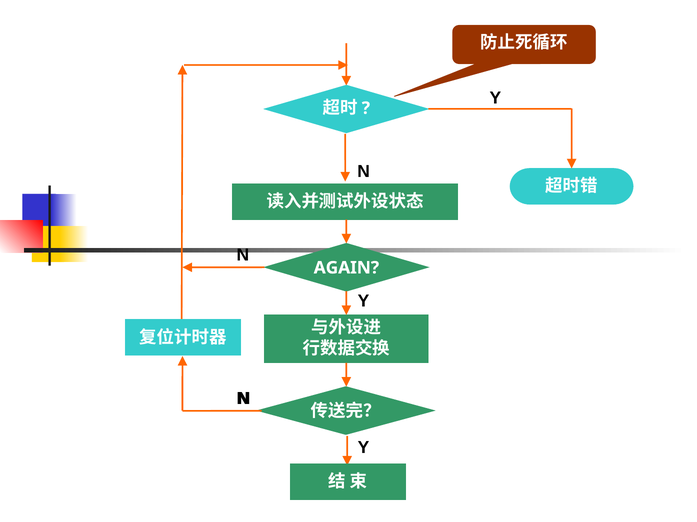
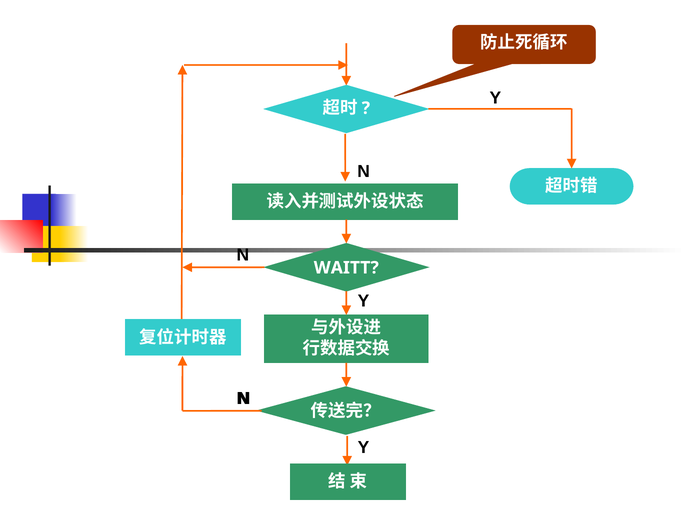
AGAIN: AGAIN -> WAITT (346, 268)
